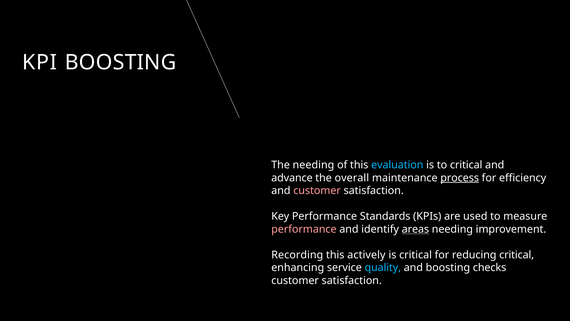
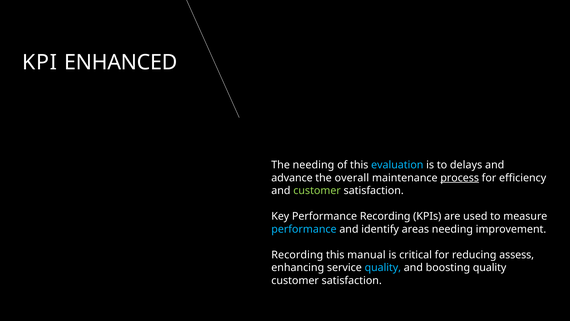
KPI BOOSTING: BOOSTING -> ENHANCED (121, 62)
to critical: critical -> delays (466, 165)
customer colour: pink -> light green (317, 190)
Performance Standards: Standards -> Recording (385, 216)
performance colour: pink -> light blue (304, 229)
areas underline: present -> none (415, 229)
actively: actively -> manual (366, 255)
reducing critical: critical -> assess (517, 255)
boosting checks: checks -> quality (490, 267)
